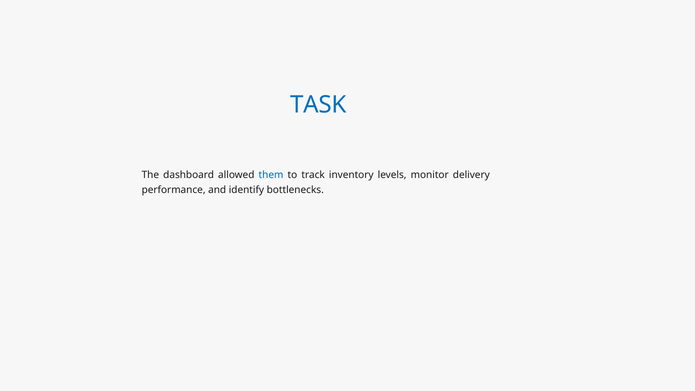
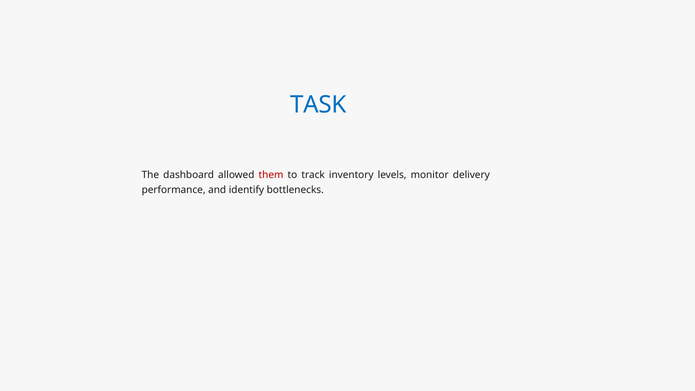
them colour: blue -> red (271, 175)
